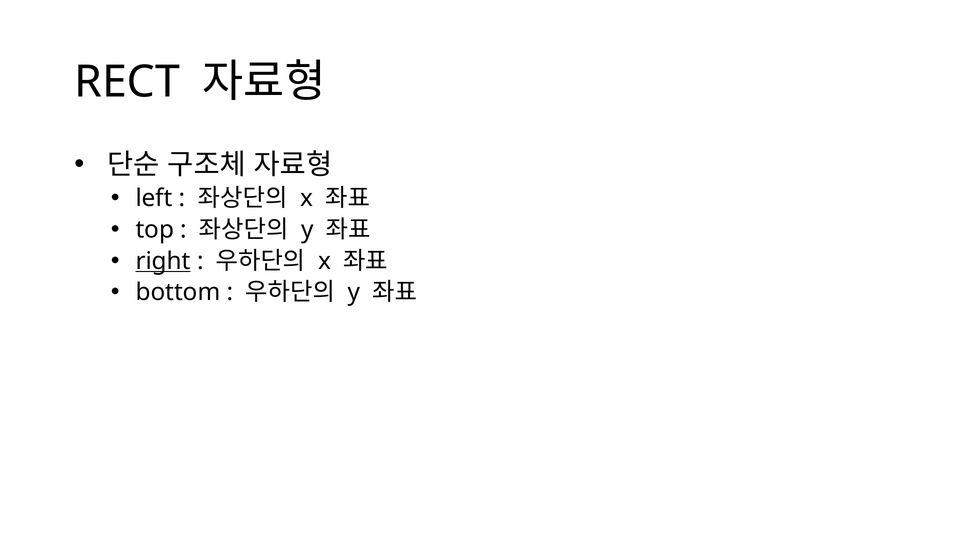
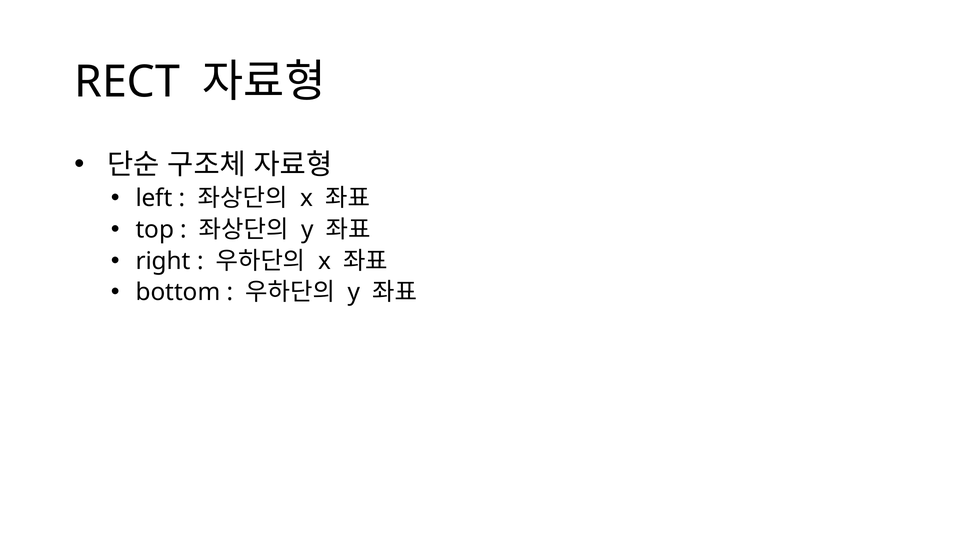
right underline: present -> none (163, 261)
